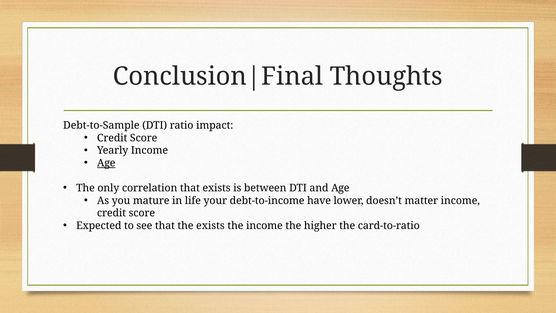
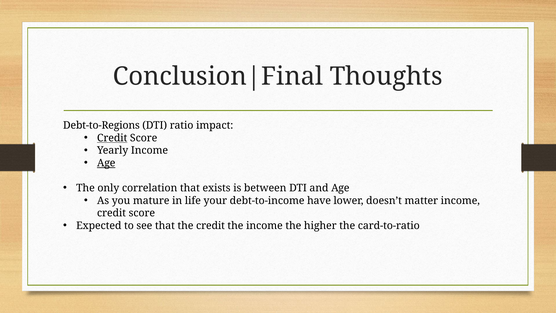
Debt-to-Sample: Debt-to-Sample -> Debt-to-Regions (101, 125)
Credit underline: none -> present (112, 138)
the exists: exists -> credit (211, 225)
